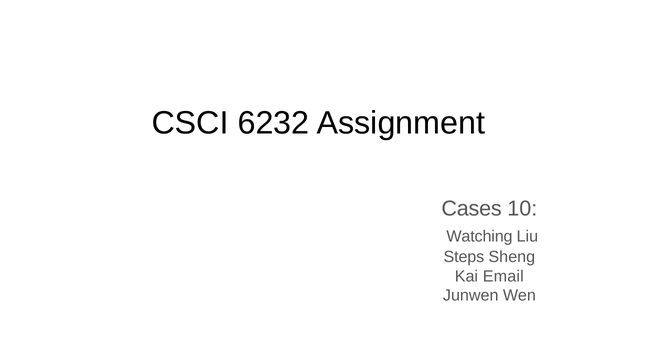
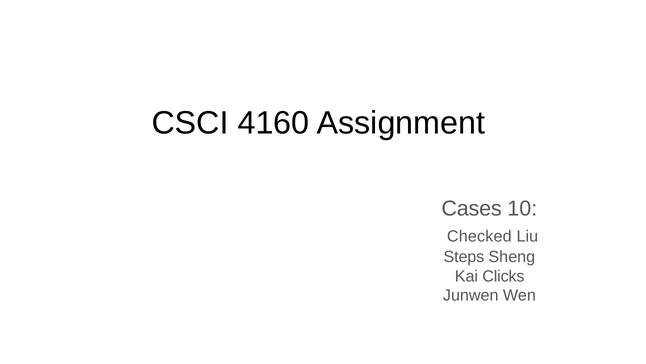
6232: 6232 -> 4160 (273, 123)
Watching: Watching -> Checked (479, 236)
Email: Email -> Clicks (503, 276)
